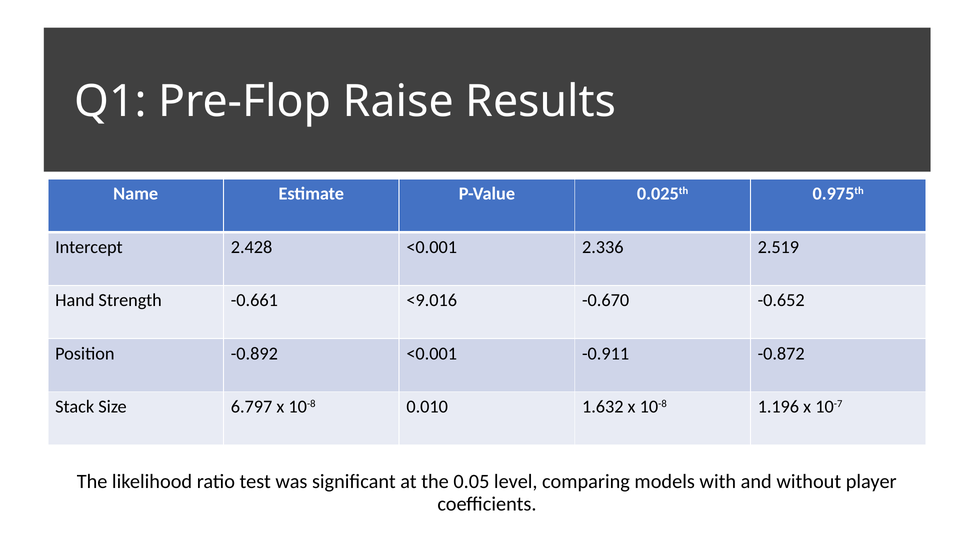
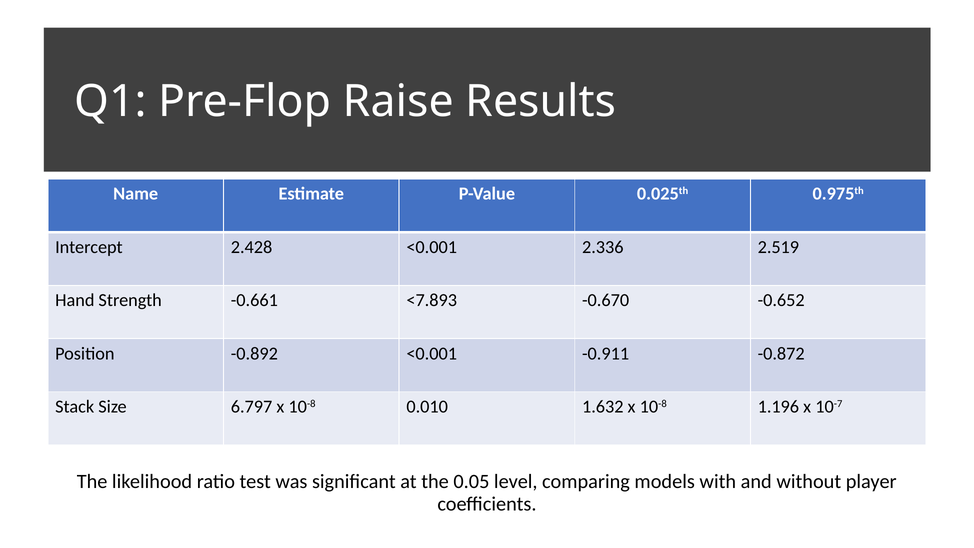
<9.016: <9.016 -> <7.893 (432, 300)
